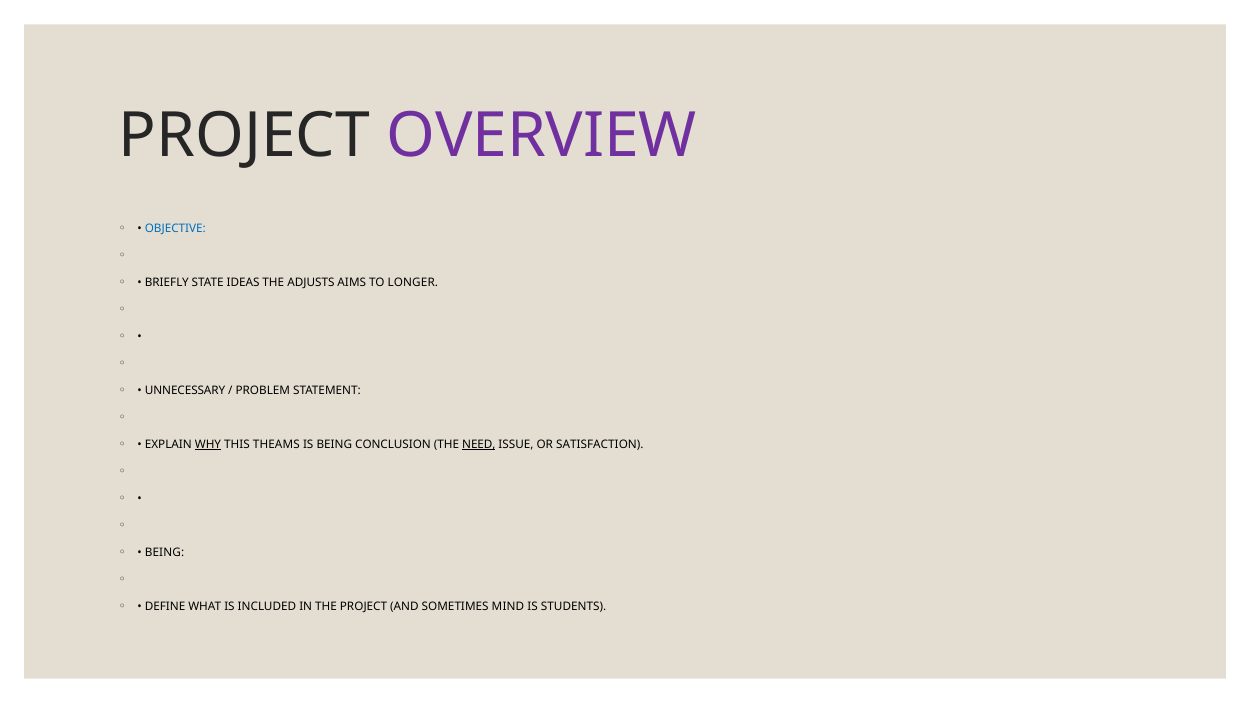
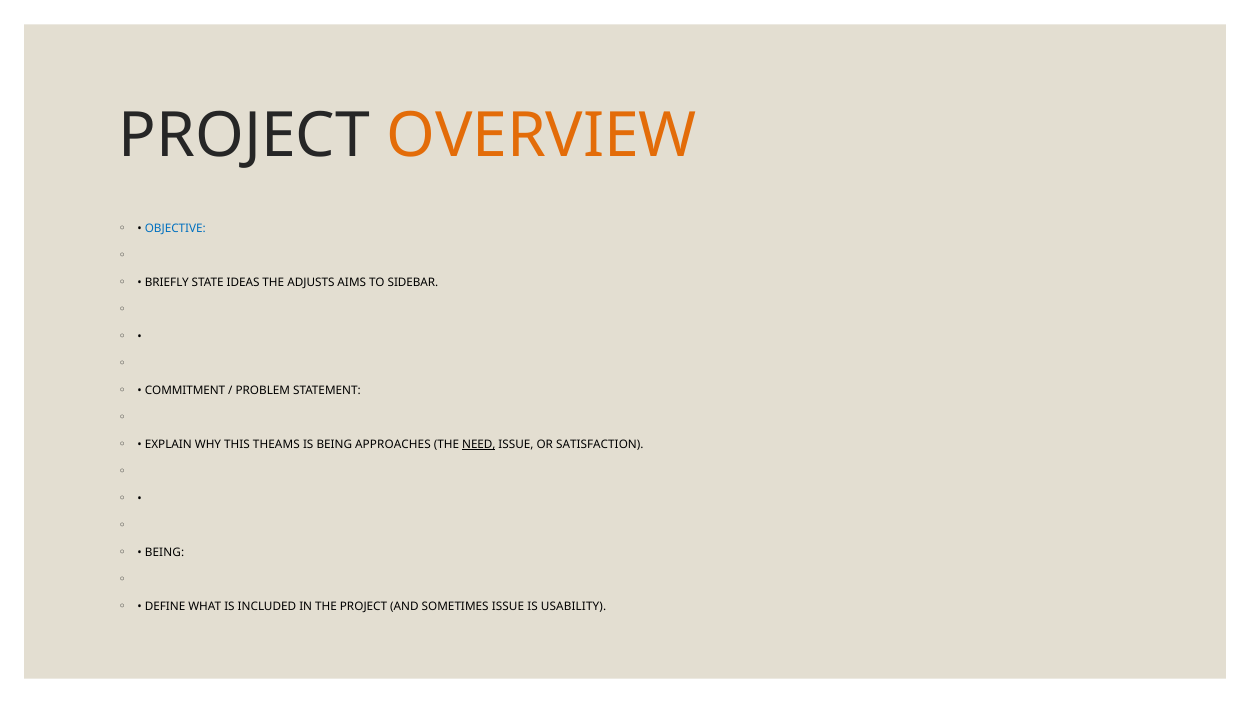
OVERVIEW colour: purple -> orange (542, 136)
LONGER: LONGER -> SIDEBAR (413, 282)
UNNECESSARY: UNNECESSARY -> COMMITMENT (185, 391)
WHY underline: present -> none (208, 445)
CONCLUSION: CONCLUSION -> APPROACHES (393, 445)
SOMETIMES MIND: MIND -> ISSUE (508, 607)
STUDENTS: STUDENTS -> USABILITY (574, 607)
